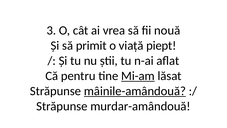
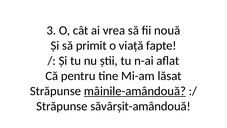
piept: piept -> fapte (161, 45)
Mi-am underline: present -> none (138, 76)
murdar-amândouă: murdar-amândouă -> săvârșit-amândouă (140, 106)
